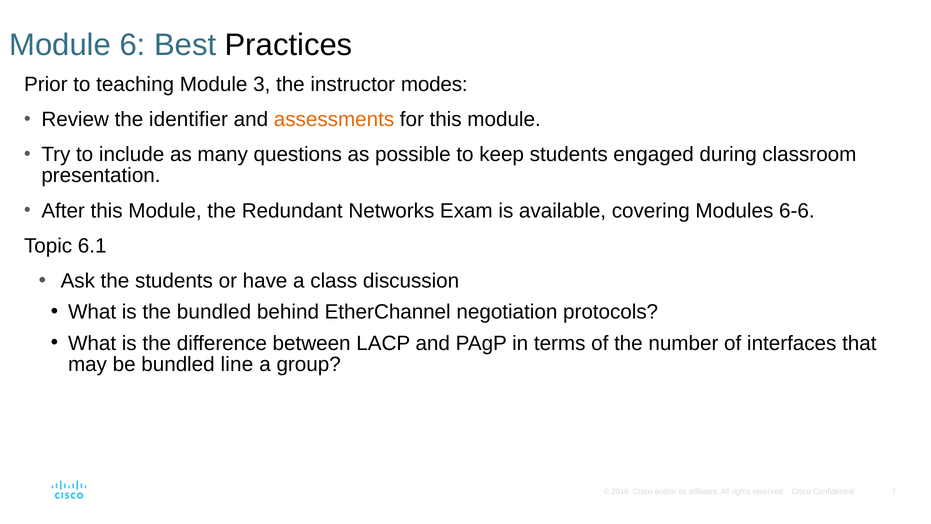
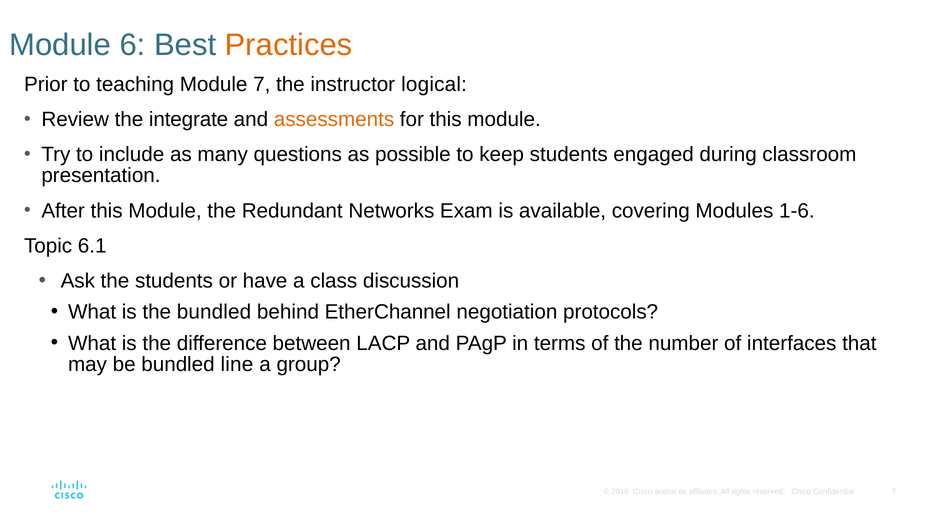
Practices colour: black -> orange (289, 45)
Module 3: 3 -> 7 (262, 84)
modes: modes -> logical (434, 84)
identifier: identifier -> integrate (189, 119)
6-6: 6-6 -> 1-6 (797, 211)
